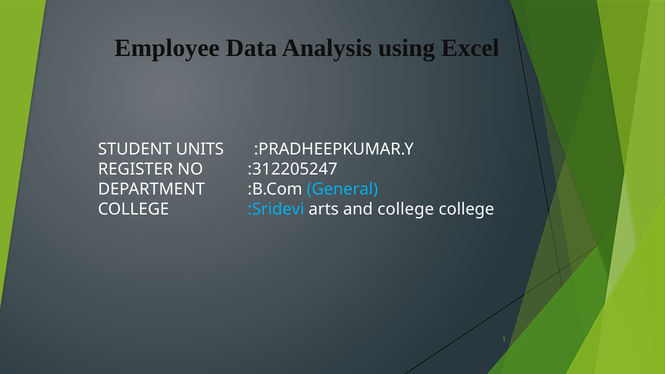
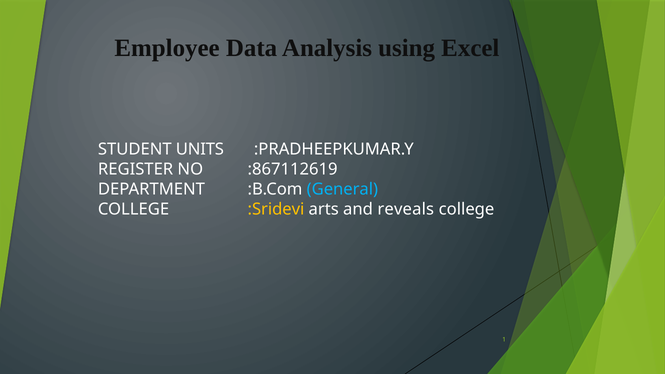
:312205247: :312205247 -> :867112619 (293, 169)
:Sridevi colour: light blue -> yellow (276, 209)
and college: college -> reveals (406, 209)
